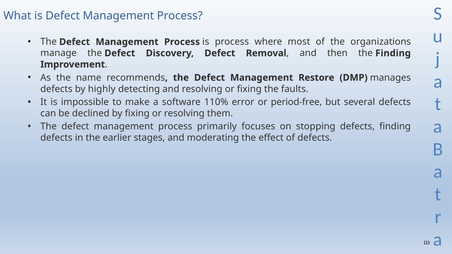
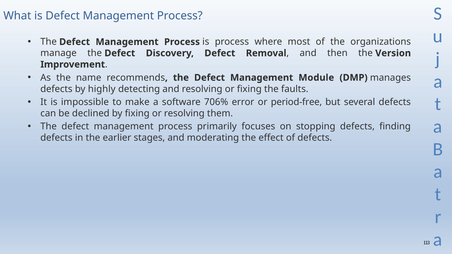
the Finding: Finding -> Version (393, 53)
Restore: Restore -> Module (316, 78)
110%: 110% -> 706% (216, 102)
